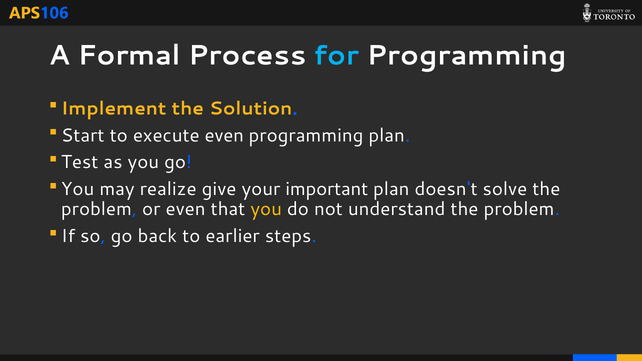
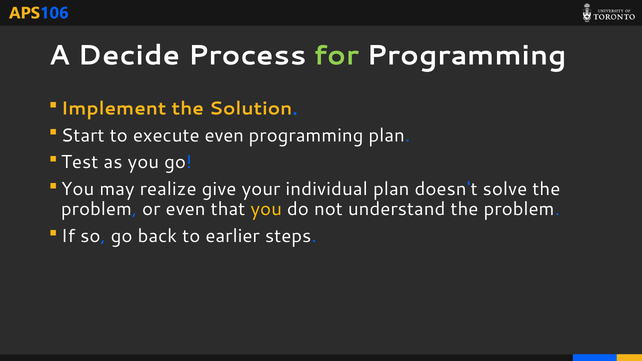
Formal: Formal -> Decide (129, 56)
for colour: light blue -> light green (336, 56)
important: important -> individual (327, 189)
